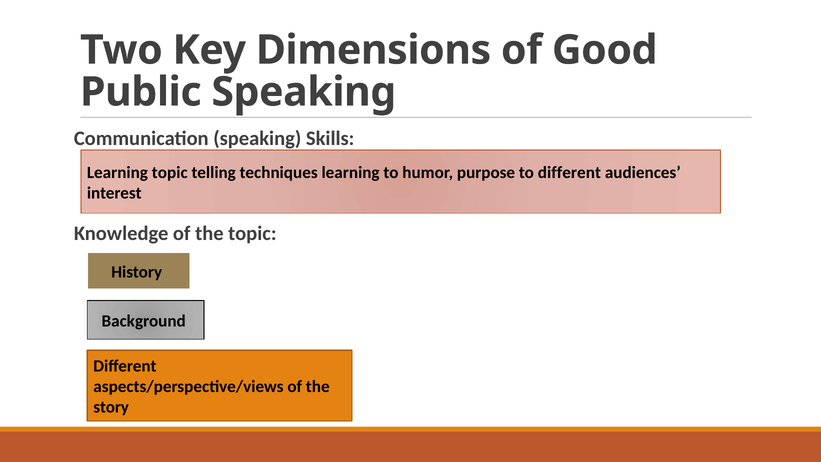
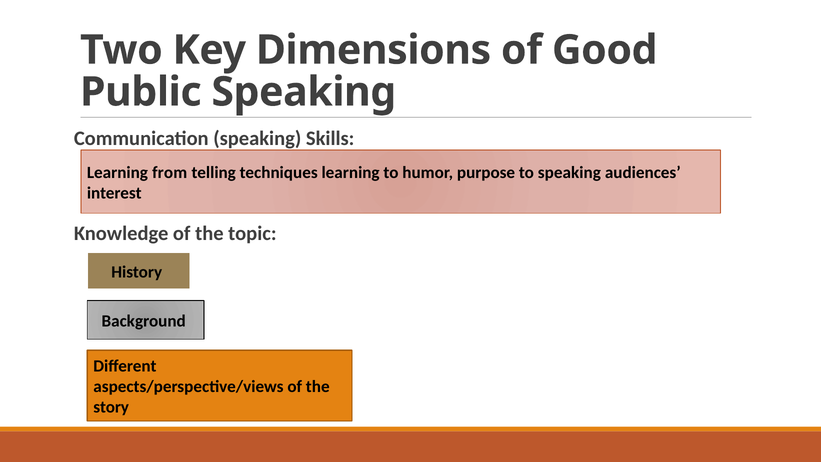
Learning topic: topic -> from (170, 172)
to different: different -> speaking (569, 172)
